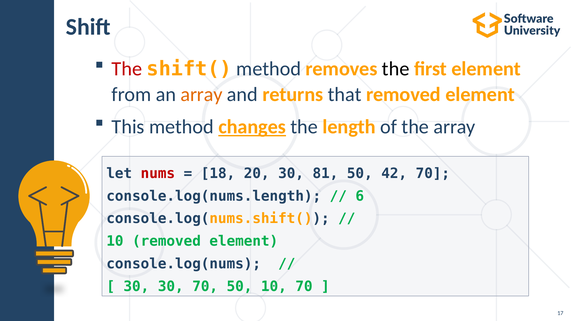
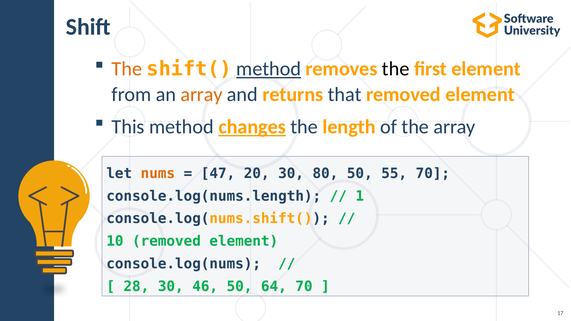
The colour: red -> orange (127, 69)
method underline: none -> present (269, 69)
nums colour: red -> orange (158, 174)
18: 18 -> 47 (218, 174)
81: 81 -> 80 (325, 174)
42: 42 -> 55 (394, 174)
6: 6 -> 1 (360, 196)
30: 30 -> 28 (136, 287)
30 70: 70 -> 46 (205, 287)
50 10: 10 -> 64 (274, 287)
